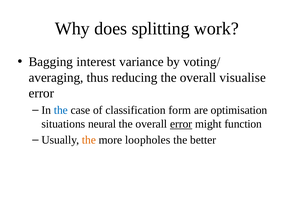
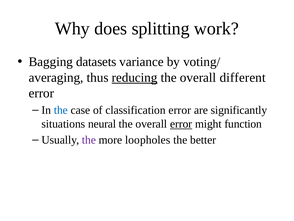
interest: interest -> datasets (96, 62)
reducing underline: none -> present (135, 77)
visualise: visualise -> different (243, 77)
classification form: form -> error (180, 110)
optimisation: optimisation -> significantly (239, 110)
the colour: orange -> purple (89, 140)
